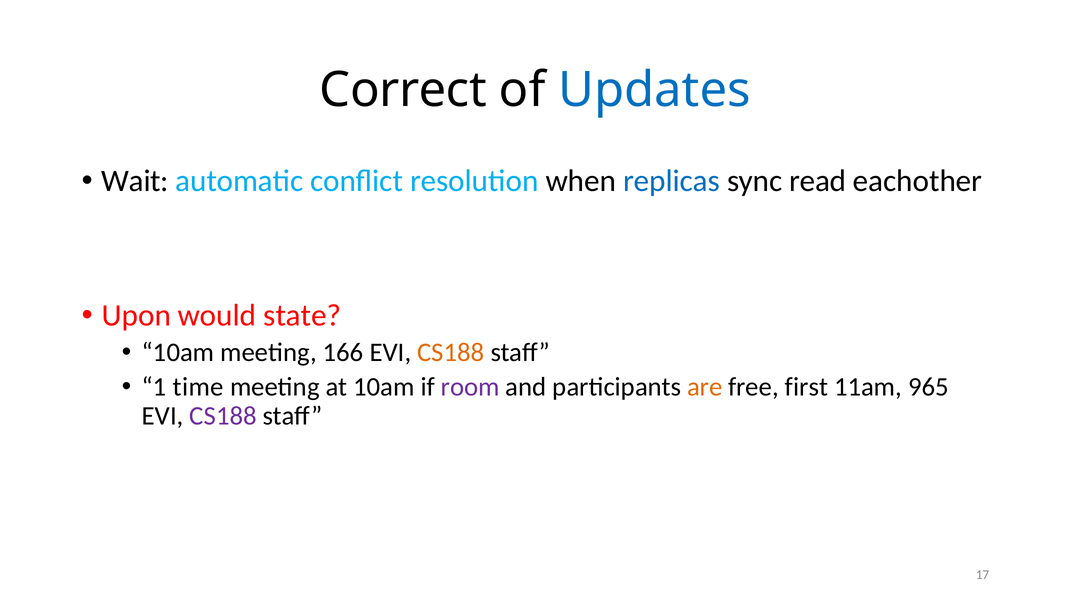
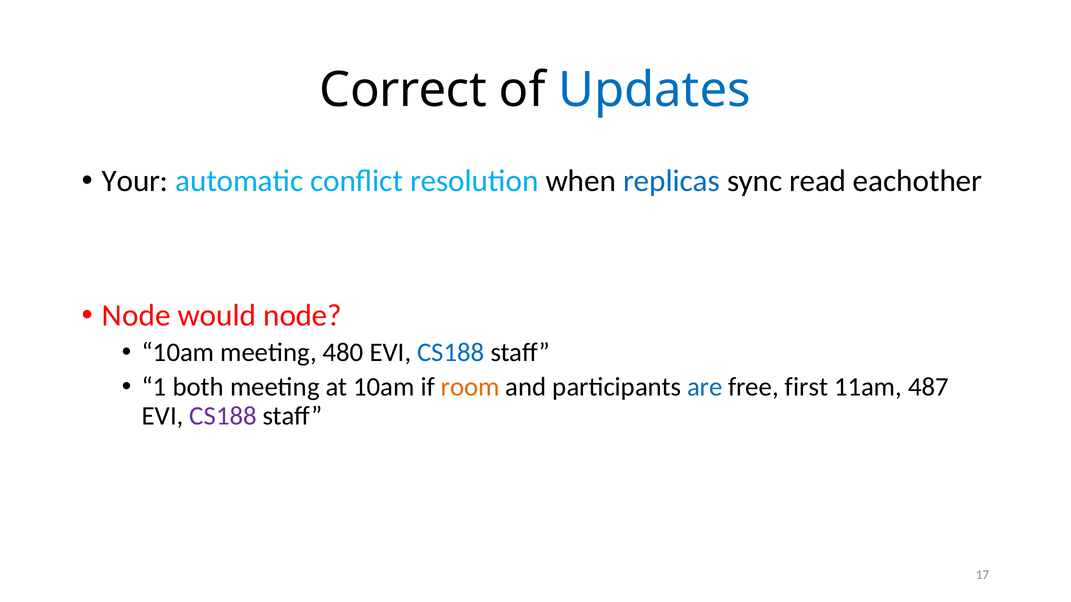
Wait: Wait -> Your (135, 181)
Upon: Upon -> Node (136, 316)
would state: state -> node (302, 316)
166: 166 -> 480 (343, 353)
CS188 colour: orange -> blue (451, 353)
time: time -> both (198, 387)
room colour: purple -> orange (470, 387)
are colour: orange -> blue (705, 387)
965: 965 -> 487 (928, 387)
